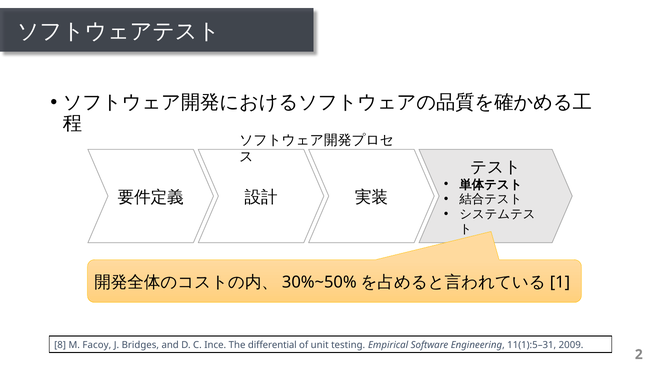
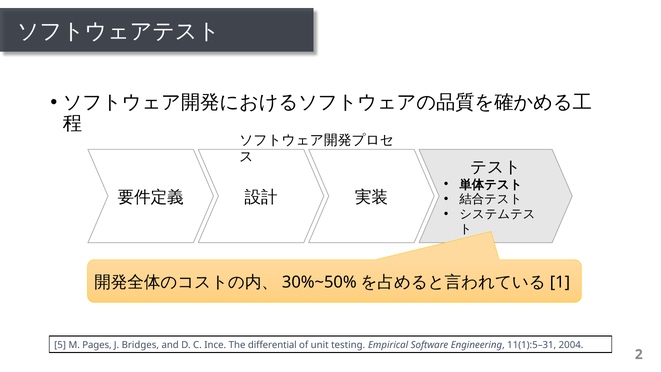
8: 8 -> 5 (60, 345)
Facoy: Facoy -> Pages (97, 345)
2009: 2009 -> 2004 (571, 345)
